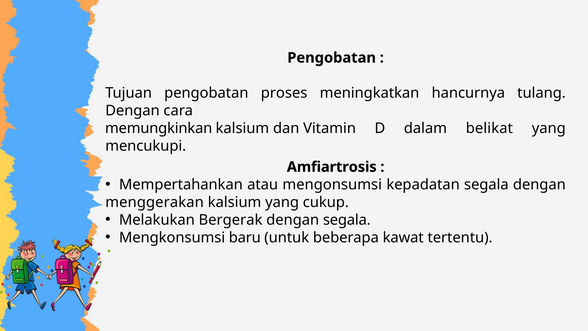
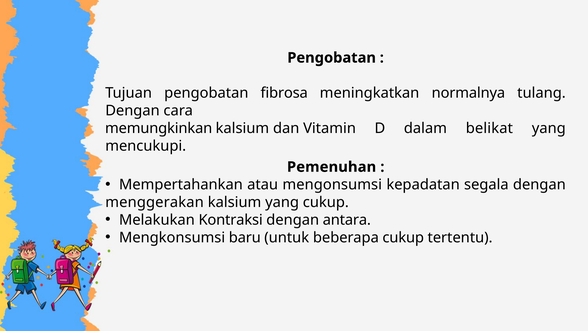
proses: proses -> fibrosa (284, 93)
hancurnya: hancurnya -> normalnya (468, 93)
Amfiartrosis: Amfiartrosis -> Pemenuhan (332, 167)
Bergerak: Bergerak -> Kontraksi (231, 220)
dengan segala: segala -> antara (347, 220)
beberapa kawat: kawat -> cukup (403, 237)
